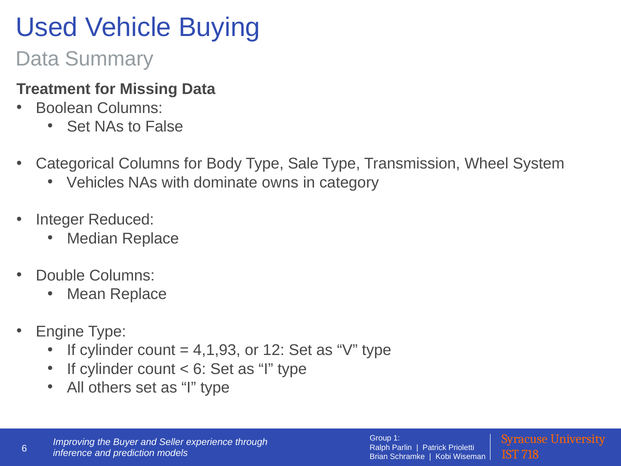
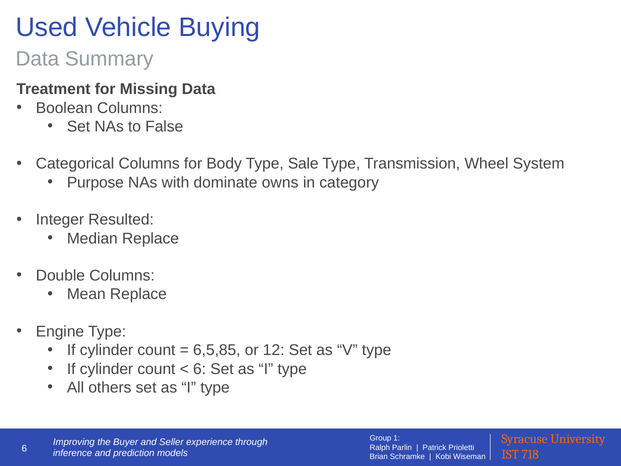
Vehicles: Vehicles -> Purpose (95, 182)
Reduced: Reduced -> Resulted (121, 220)
4,1,93: 4,1,93 -> 6,5,85 (217, 350)
